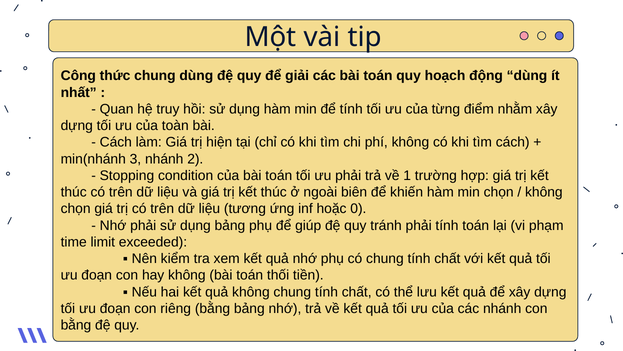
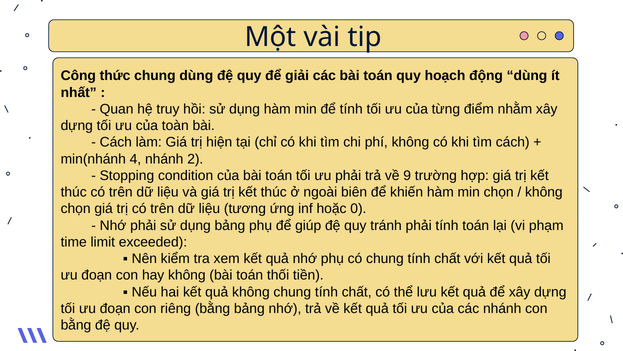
3: 3 -> 4 (135, 159)
1: 1 -> 9 (407, 175)
